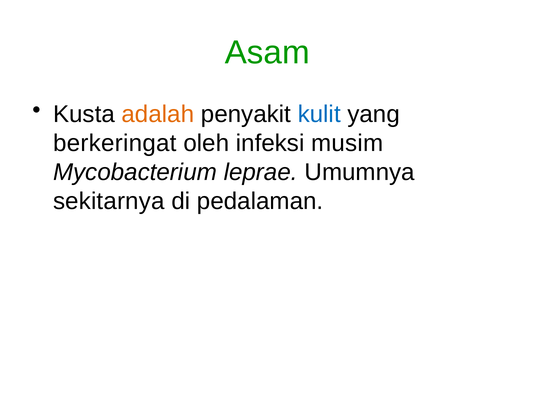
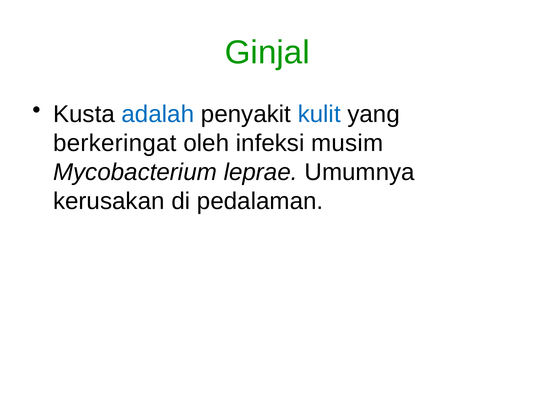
Asam: Asam -> Ginjal (267, 53)
adalah colour: orange -> blue (158, 114)
sekitarnya: sekitarnya -> kerusakan (109, 201)
